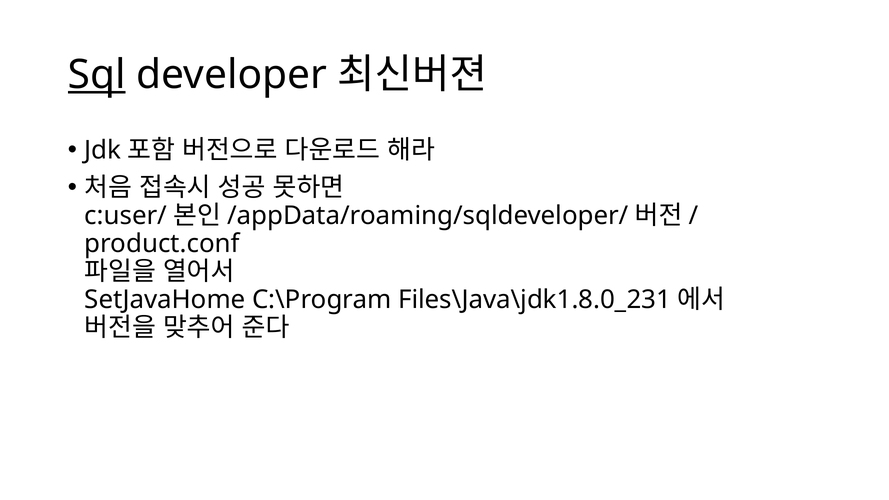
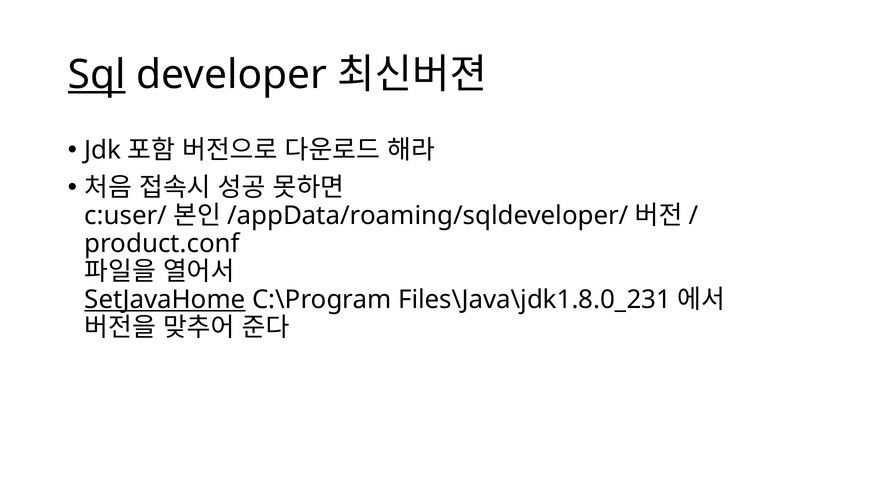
SetJavaHome underline: none -> present (165, 300)
